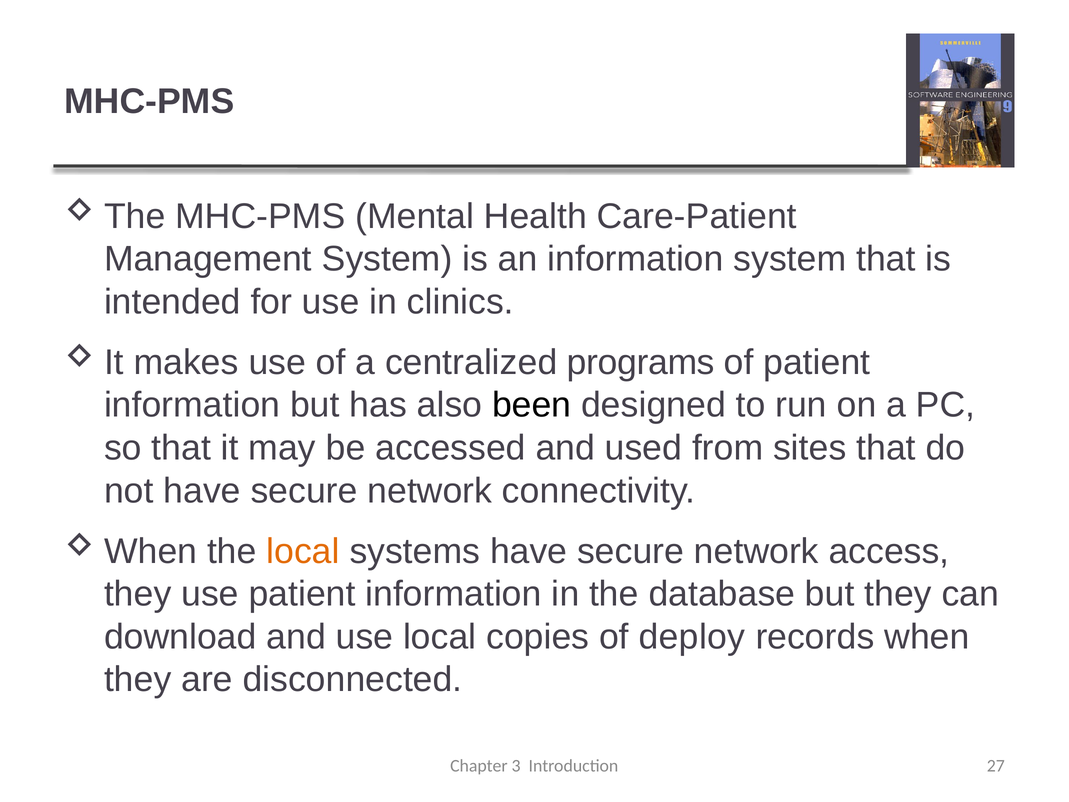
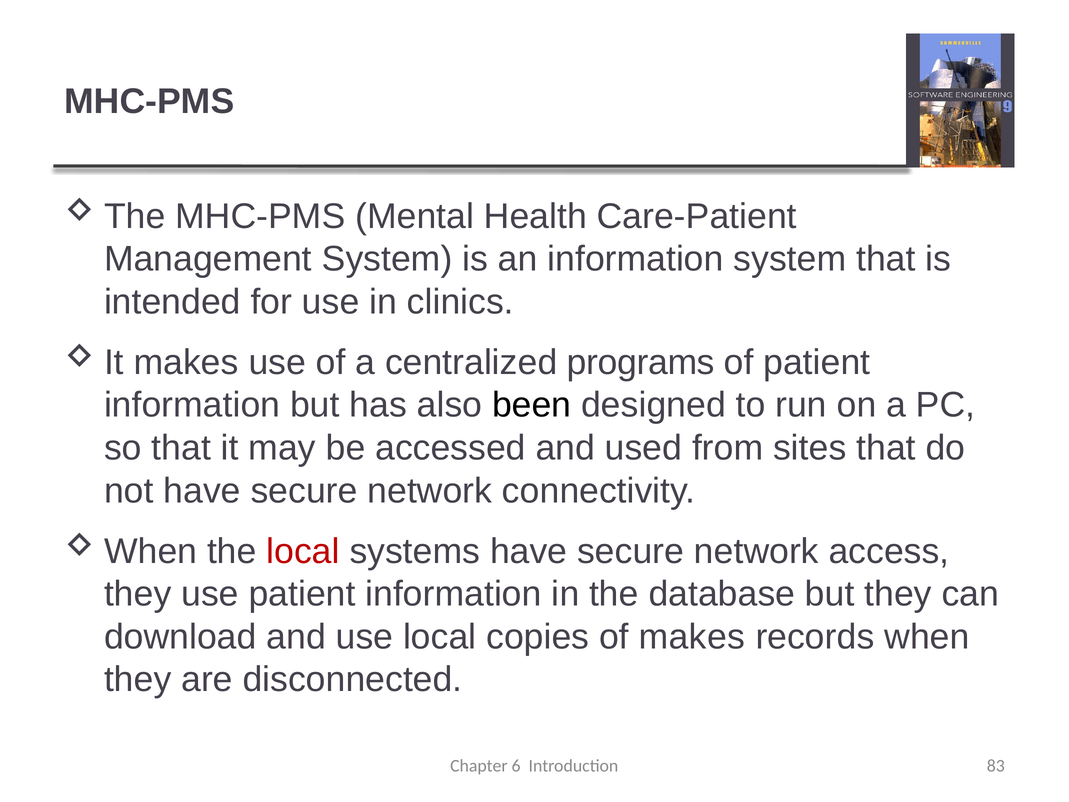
local colour: orange -> red (303, 551)
of deploy: deploy -> makes (692, 637)
3: 3 -> 6 (516, 766)
27: 27 -> 83 (996, 765)
